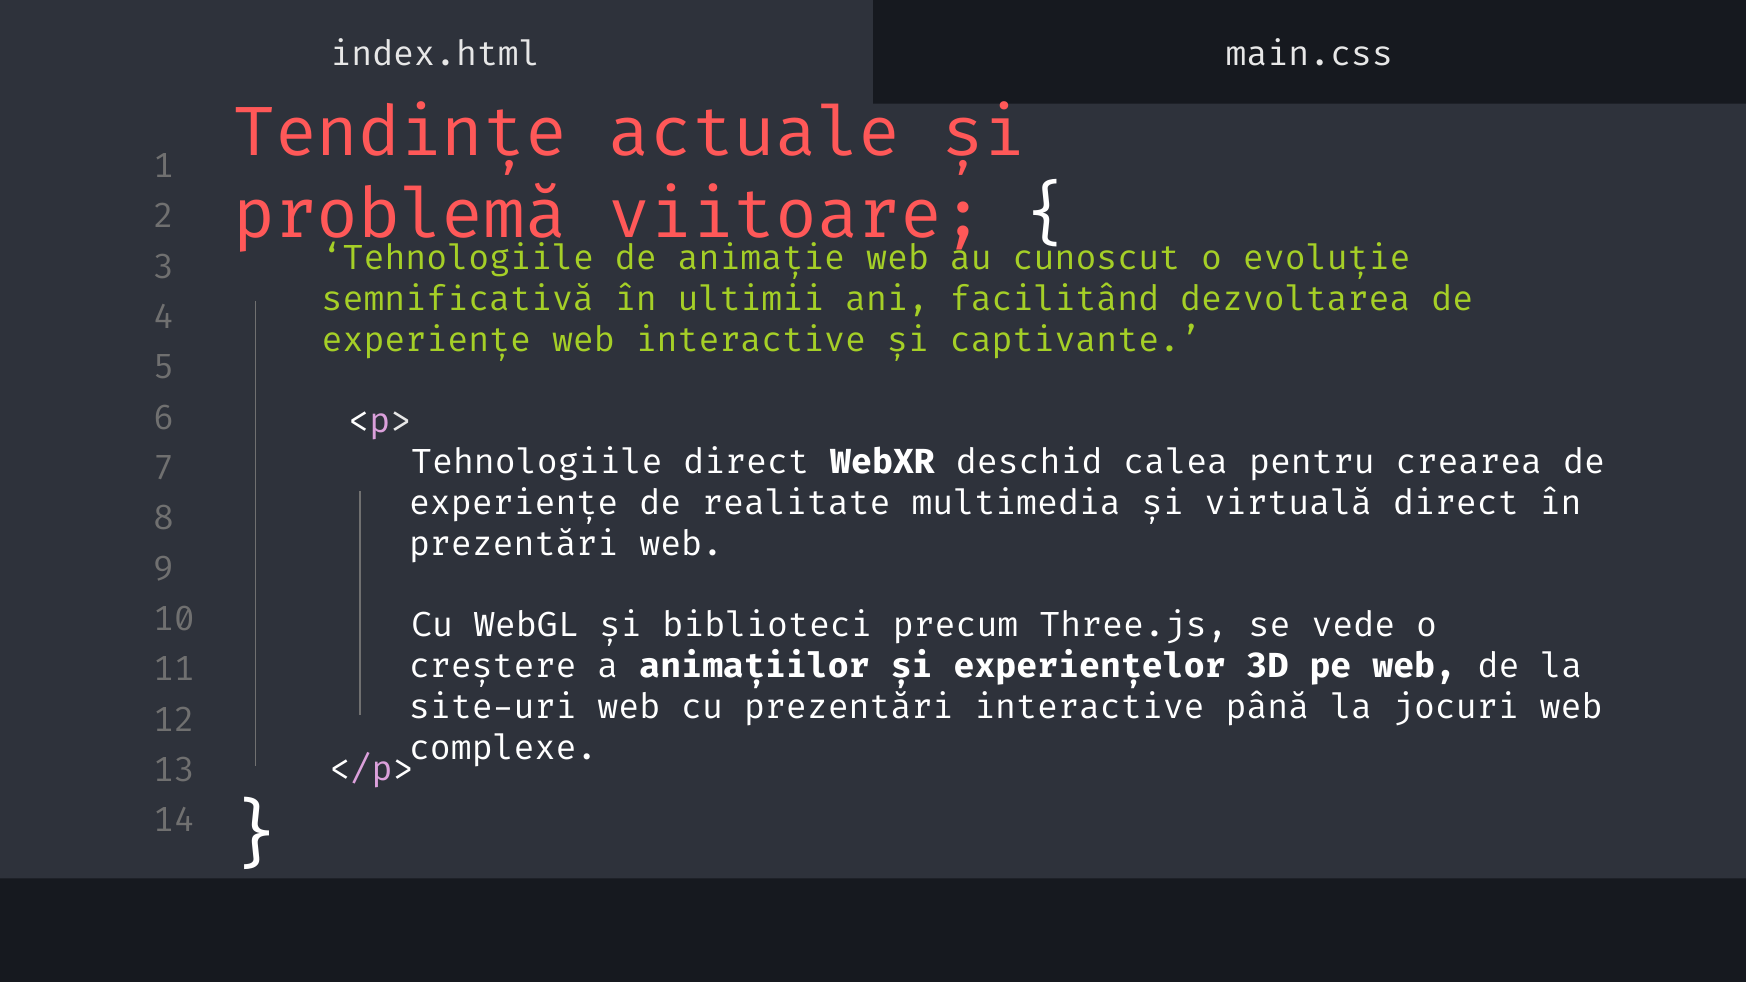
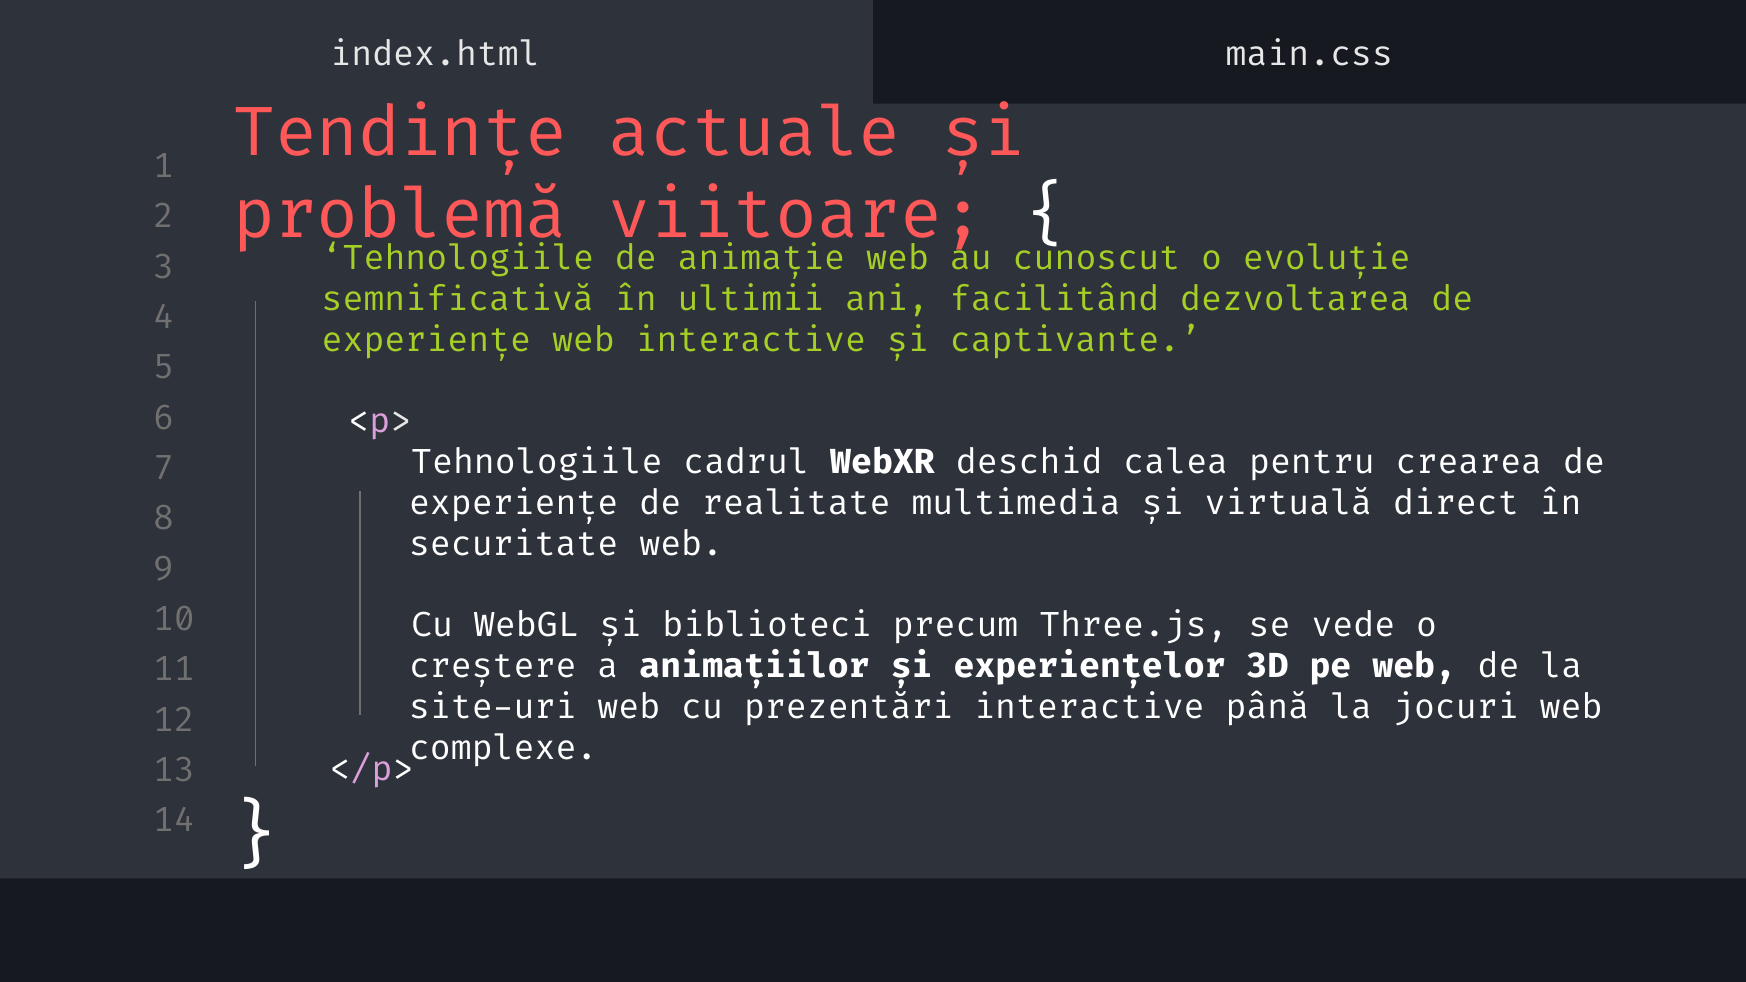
Tehnologiile direct: direct -> cadrul (746, 463)
prezentări: prezentări -> securitate (514, 544)
